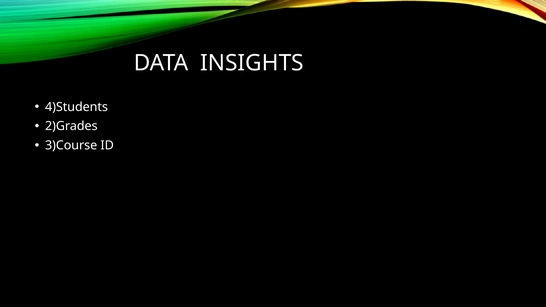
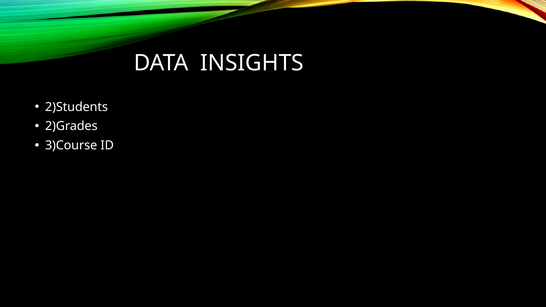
4)Students: 4)Students -> 2)Students (76, 107)
